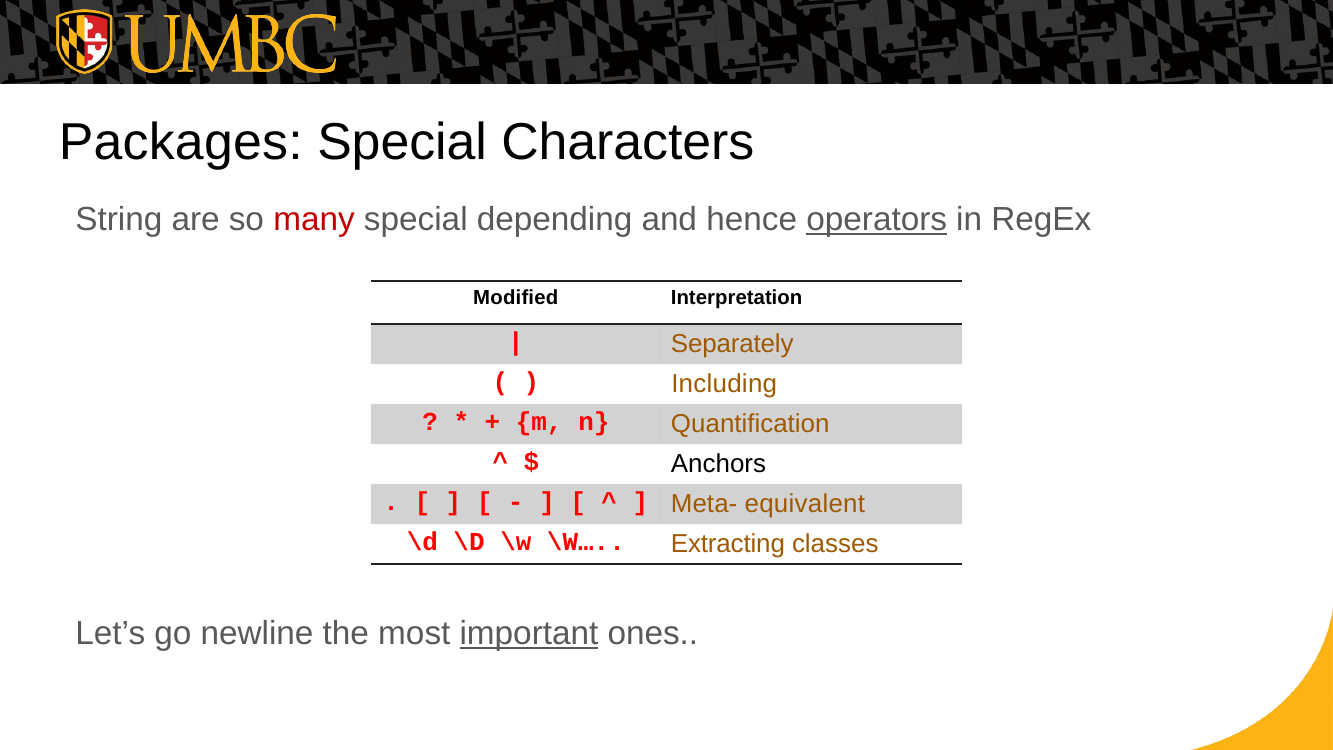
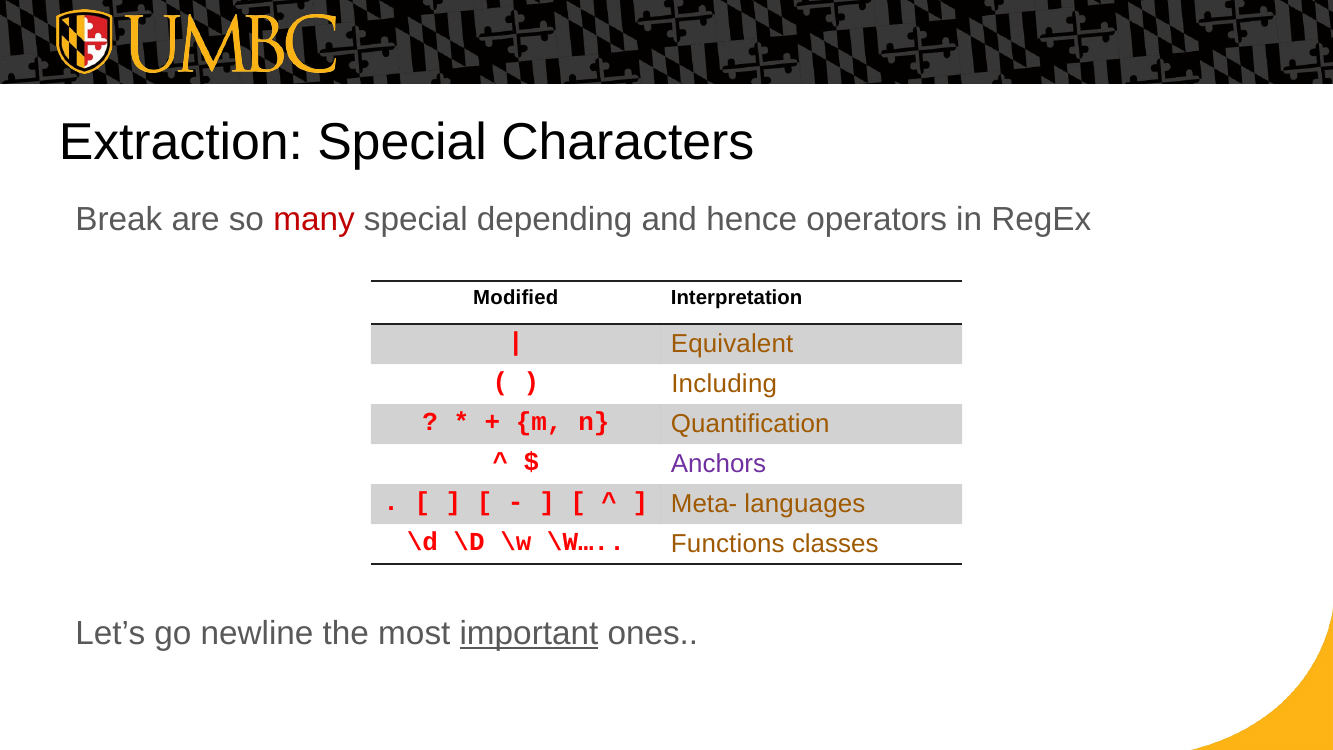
Packages: Packages -> Extraction (181, 143)
String: String -> Break (119, 220)
operators underline: present -> none (877, 220)
Separately: Separately -> Equivalent (732, 344)
Anchors colour: black -> purple (718, 464)
equivalent: equivalent -> languages (805, 504)
Extracting: Extracting -> Functions (728, 544)
